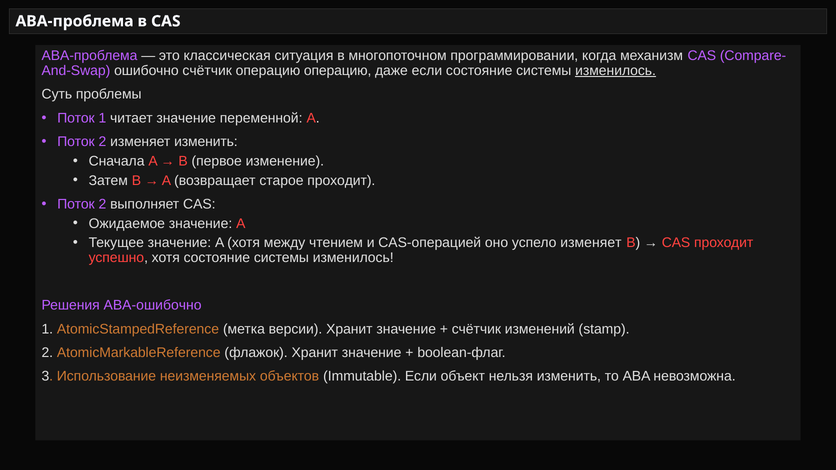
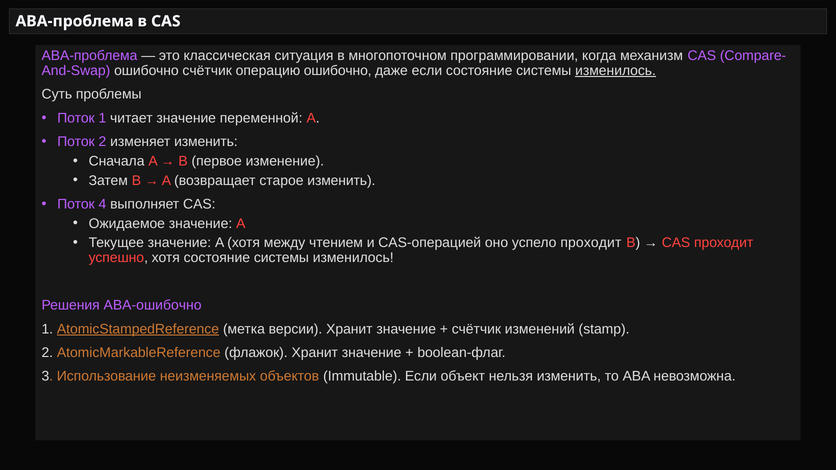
операцию операцию: операцию -> ошибочно (338, 71)
старое проходит: проходит -> изменить (341, 181)
2: 2 -> 4 (102, 204)
успело изменяет: изменяет -> проходит (591, 243)
AtomicStampedReference underline: none -> present (138, 329)
